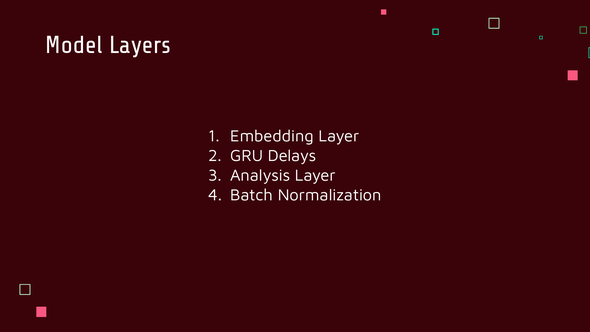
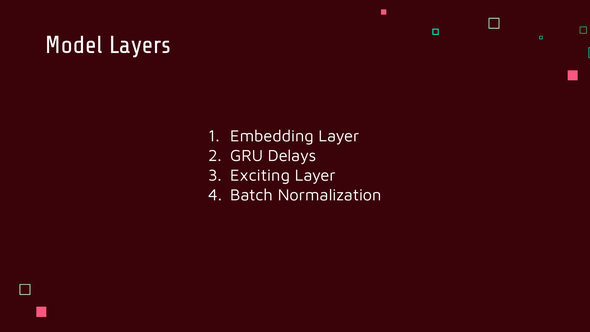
Analysis: Analysis -> Exciting (260, 175)
